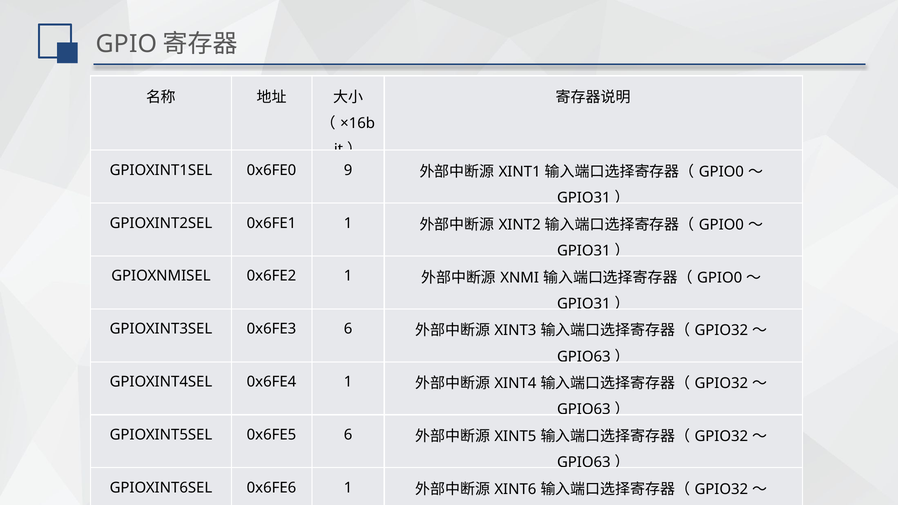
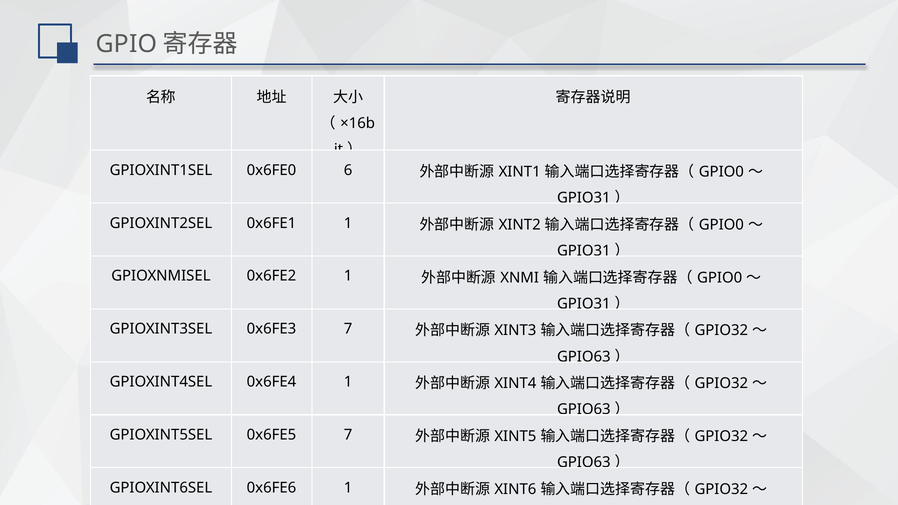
9: 9 -> 6 (348, 170)
0x6FE3 6: 6 -> 7 (348, 329)
0x6FE5 6: 6 -> 7 (348, 435)
